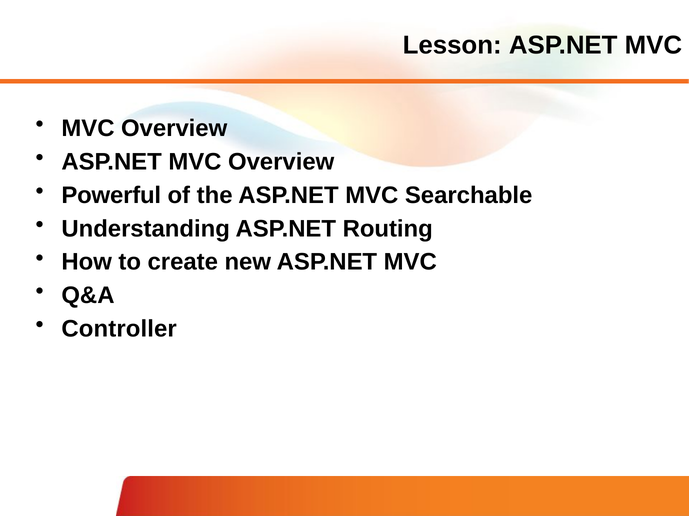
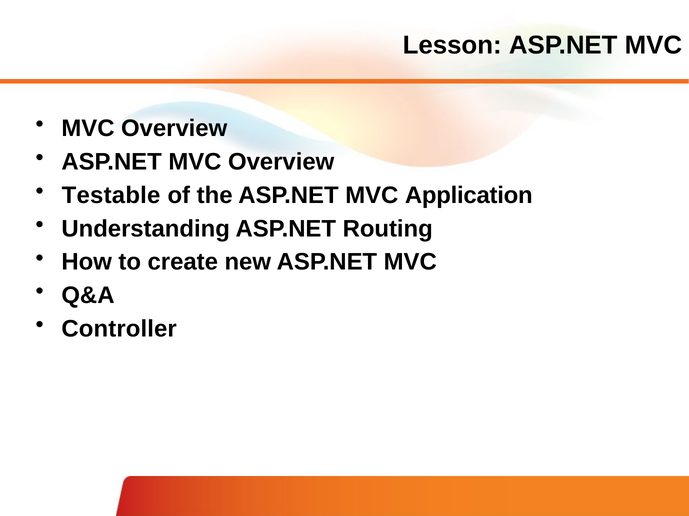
Powerful: Powerful -> Testable (111, 196)
Searchable: Searchable -> Application (469, 196)
